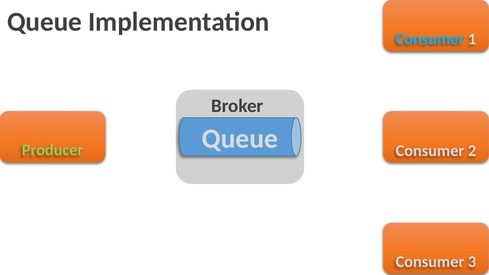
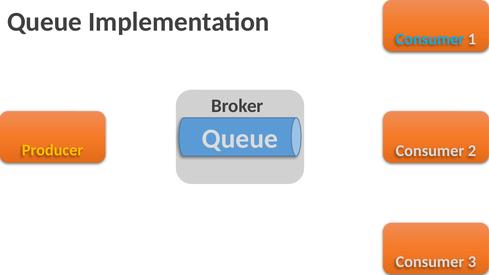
Producer colour: light green -> yellow (52, 150)
